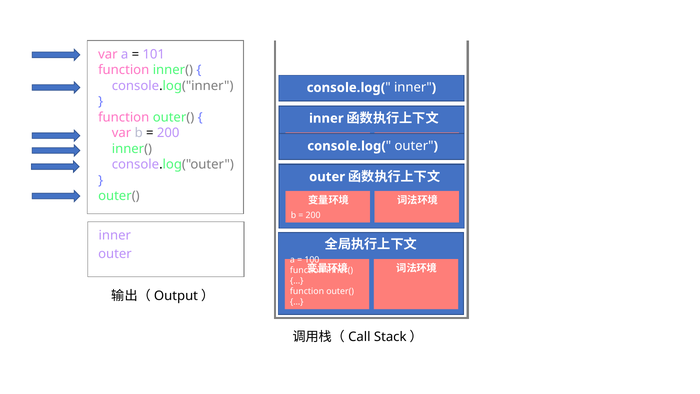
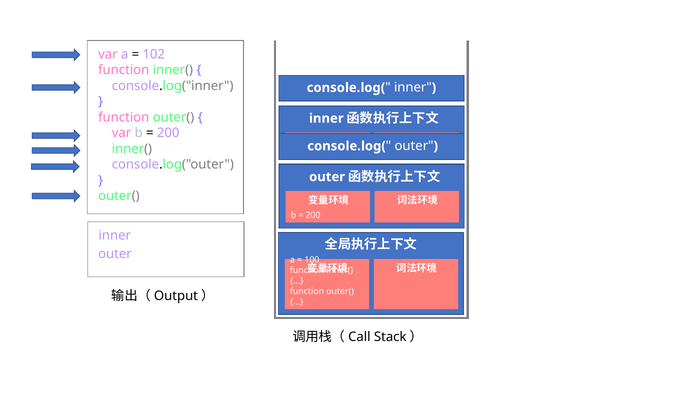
101: 101 -> 102 (154, 54)
